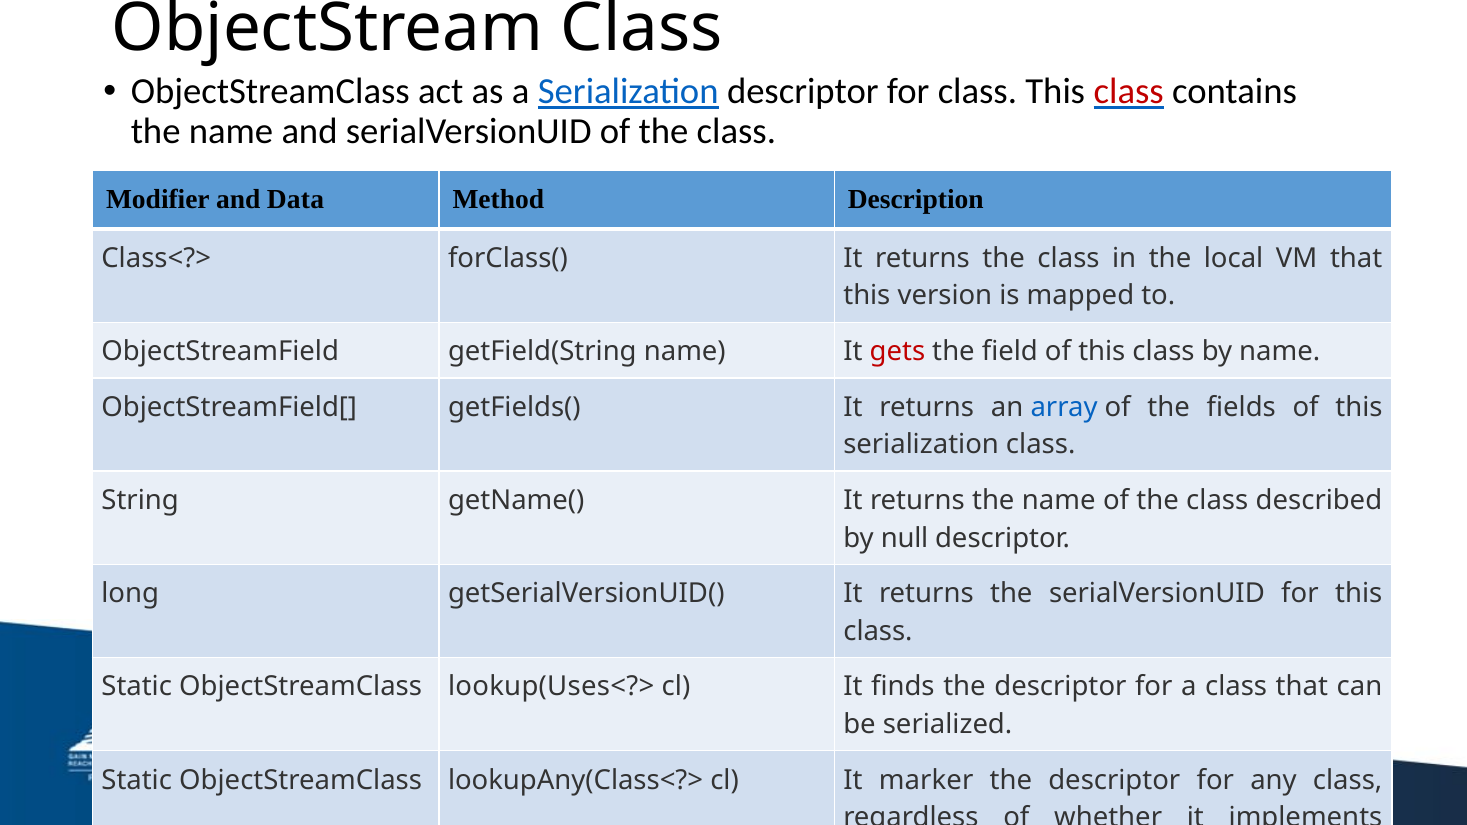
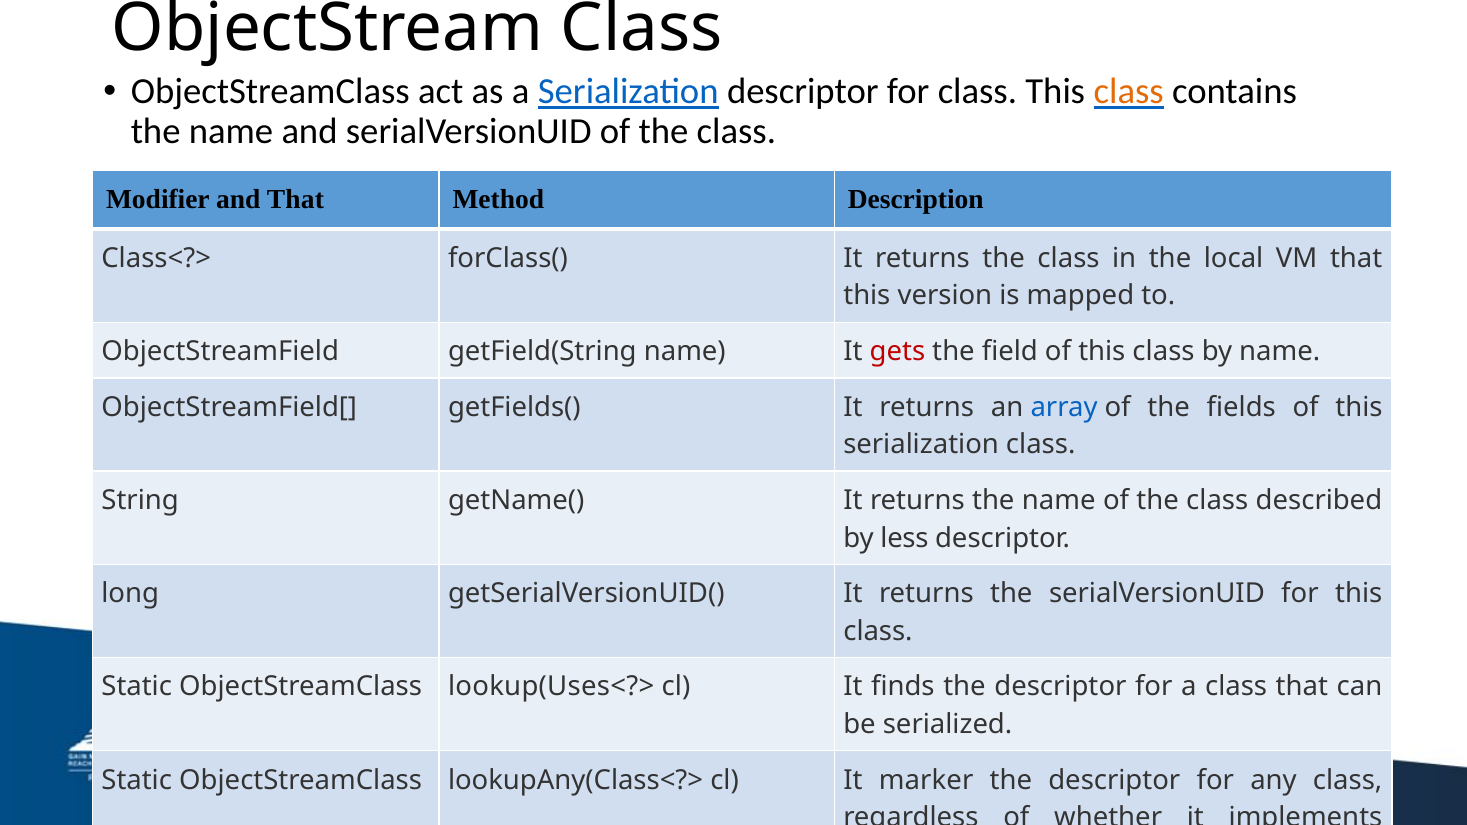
class colour: red -> orange (1129, 92)
and Data: Data -> That (295, 199)
null: null -> less (905, 538)
